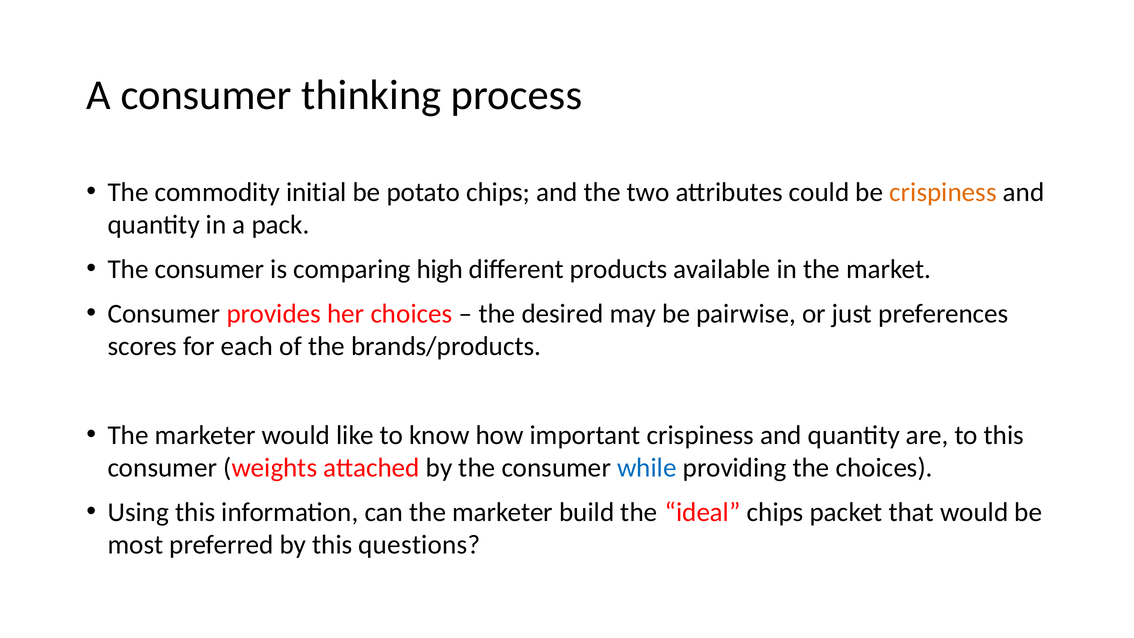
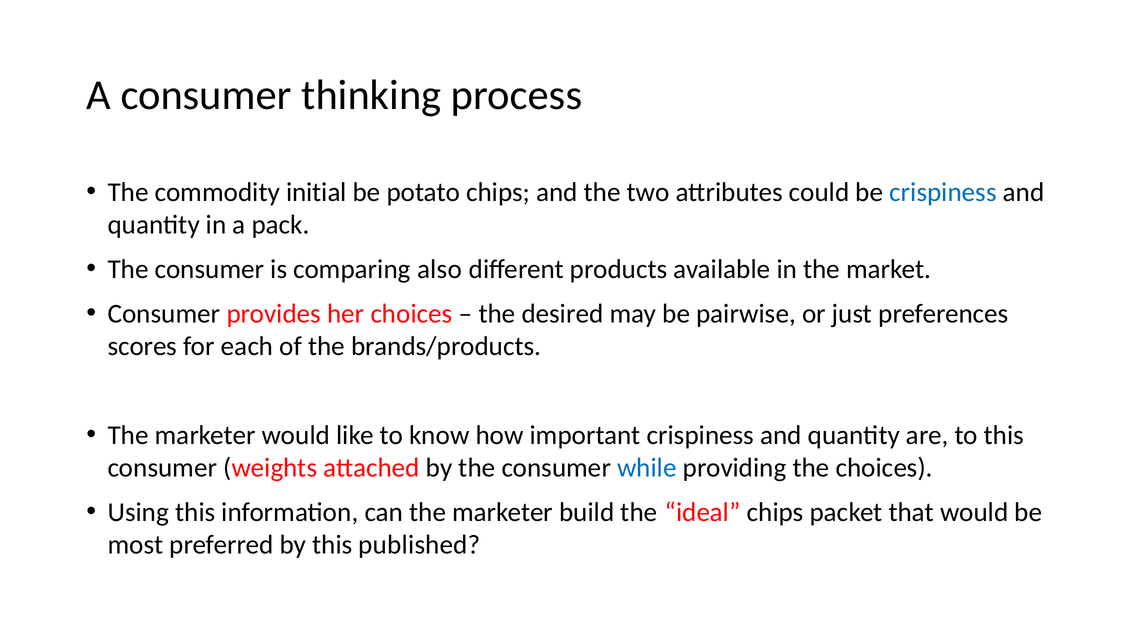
crispiness colour: orange -> blue (943, 192)
high: high -> also (440, 269)
questions: questions -> published (419, 545)
